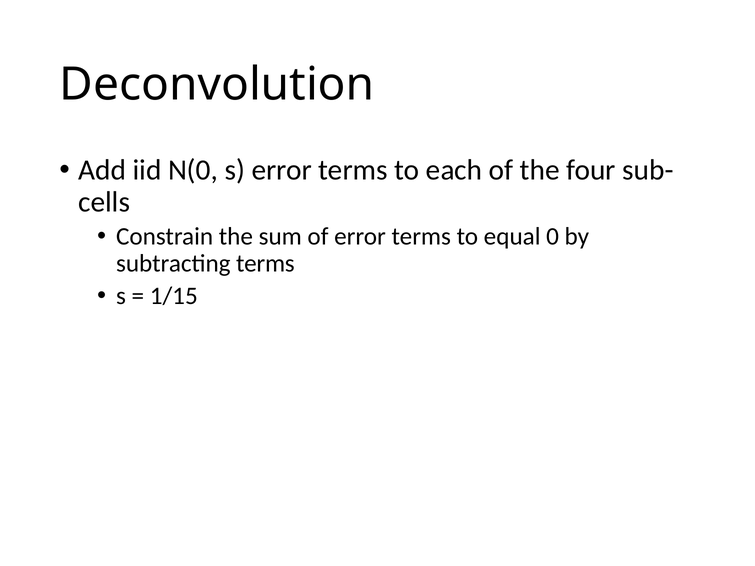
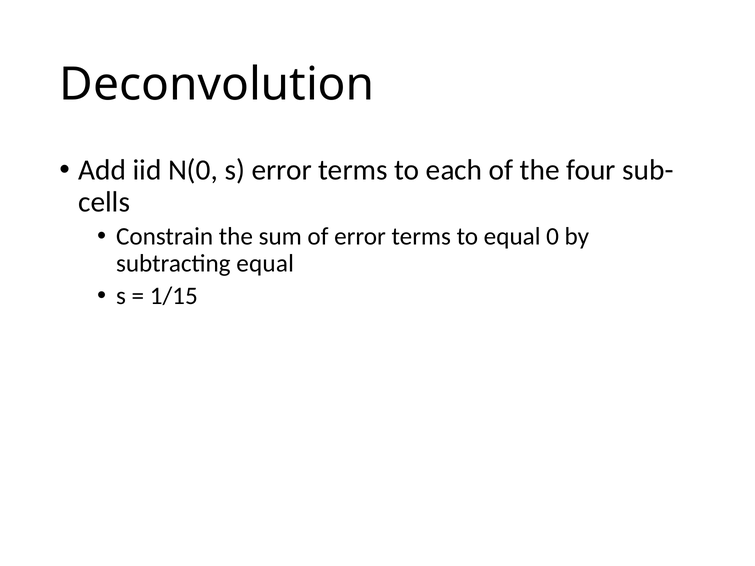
subtracting terms: terms -> equal (265, 264)
